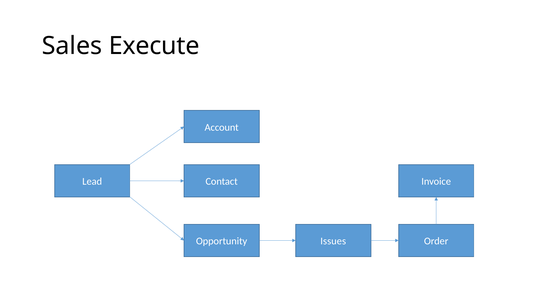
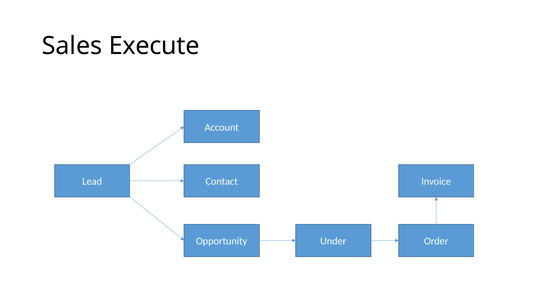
Issues: Issues -> Under (333, 241)
